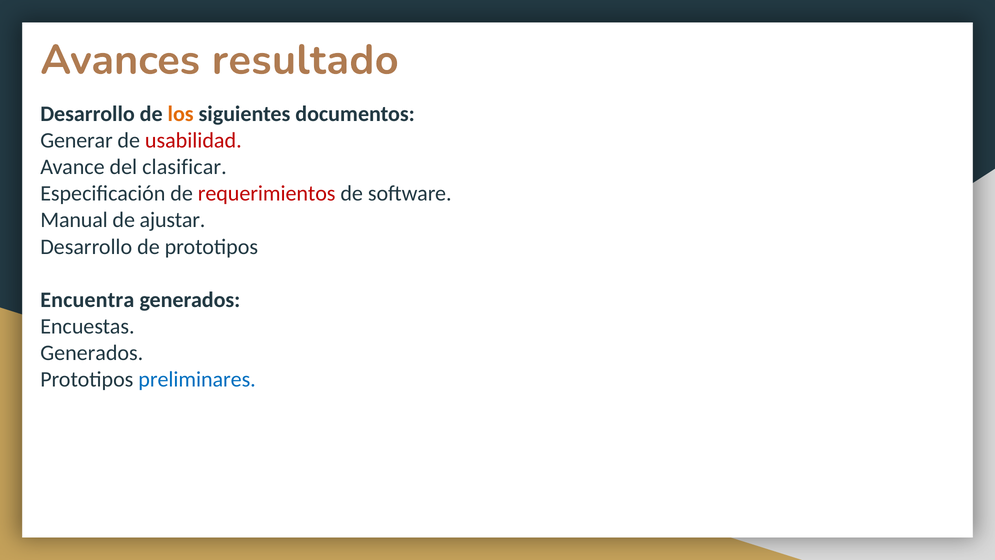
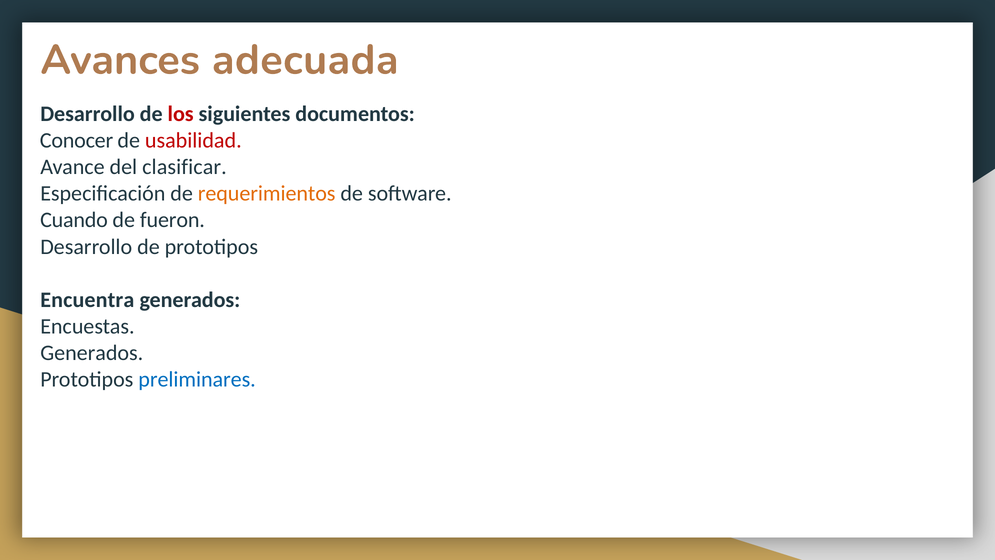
resultado: resultado -> adecuada (305, 60)
los colour: orange -> red (181, 114)
Generar: Generar -> Conocer (77, 141)
requerimientos colour: red -> orange (267, 194)
Manual: Manual -> Cuando (74, 220)
ajustar: ajustar -> fueron (172, 220)
